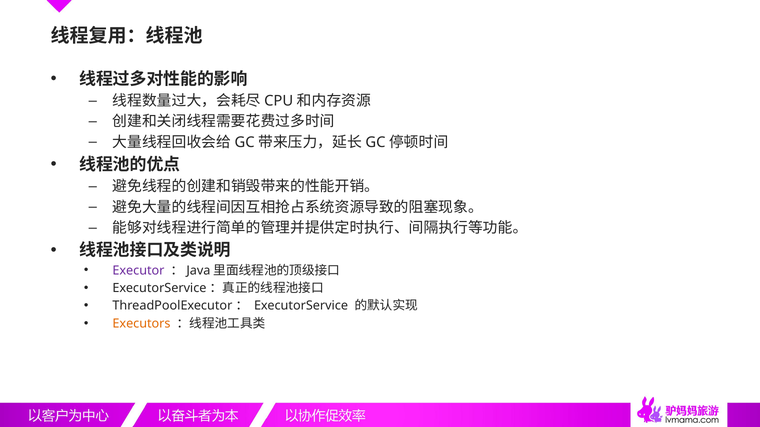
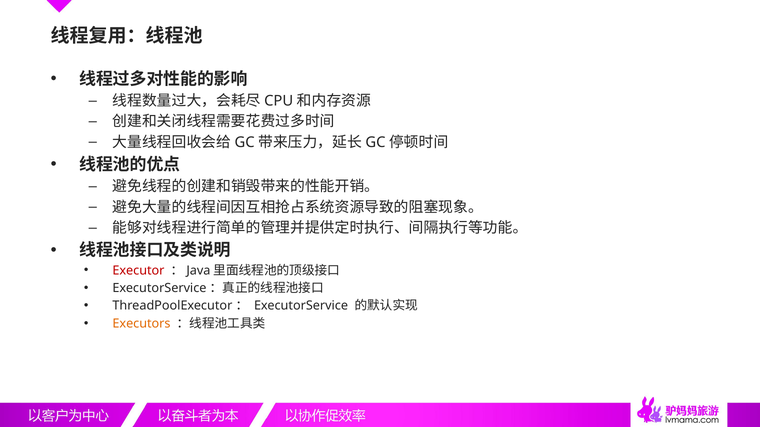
Executor colour: purple -> red (138, 271)
